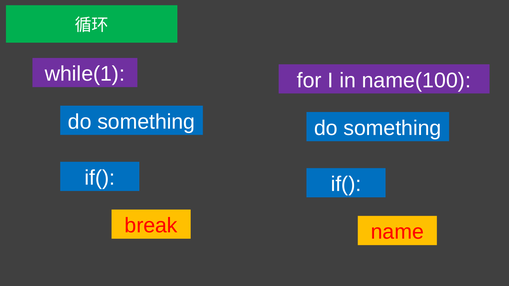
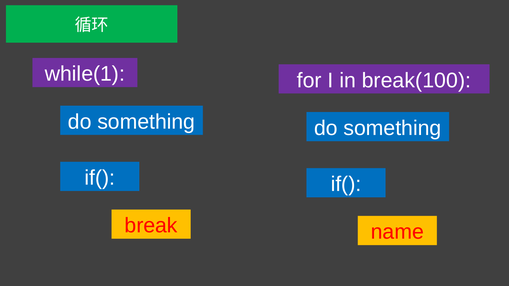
name(100: name(100 -> break(100 (416, 80)
